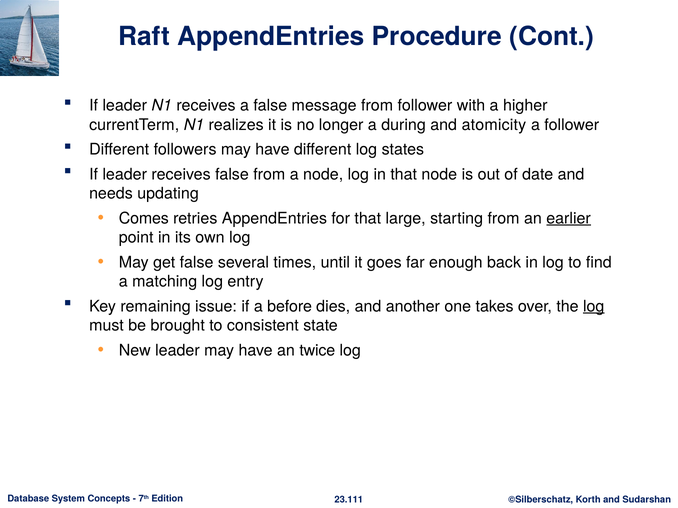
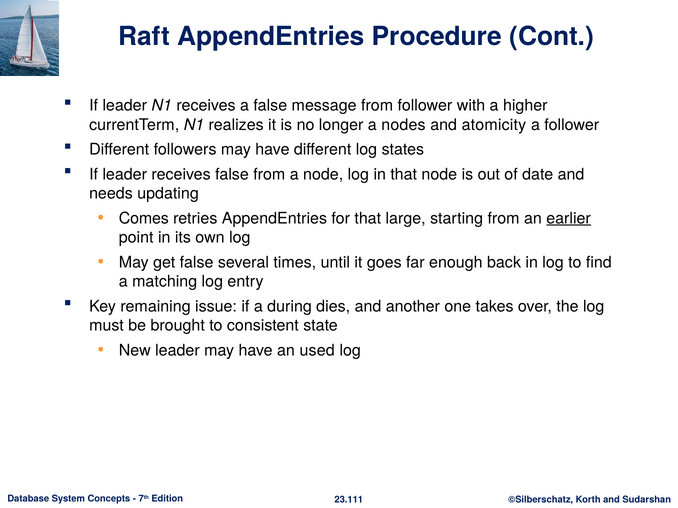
during: during -> nodes (403, 125)
before: before -> during (290, 307)
log underline: present -> none (594, 307)
twice: twice -> used (317, 351)
